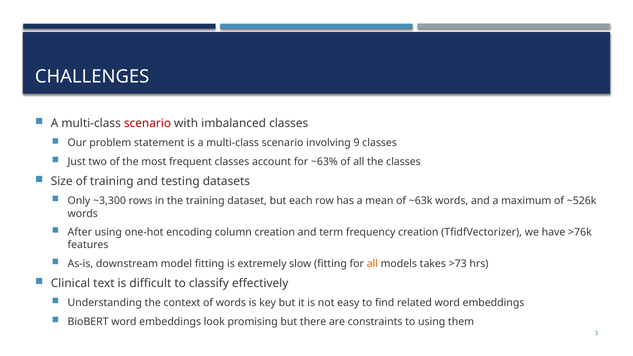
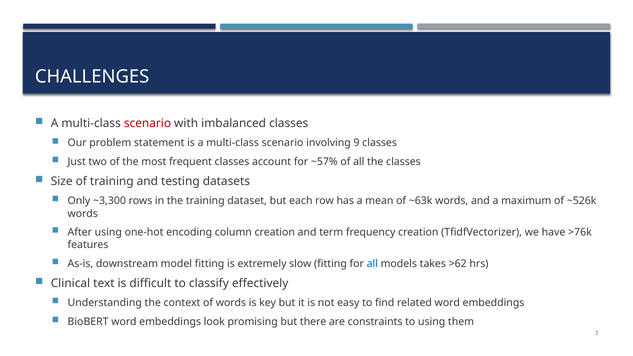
~63%: ~63% -> ~57% (324, 162)
all colour: orange -> blue (372, 264)
>73: >73 -> >62 (458, 264)
